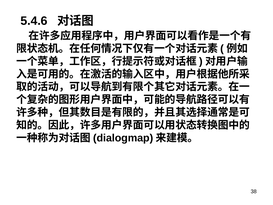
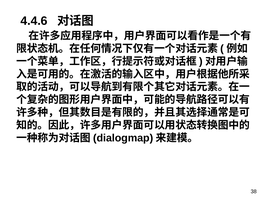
5.4.6: 5.4.6 -> 4.4.6 (34, 21)
